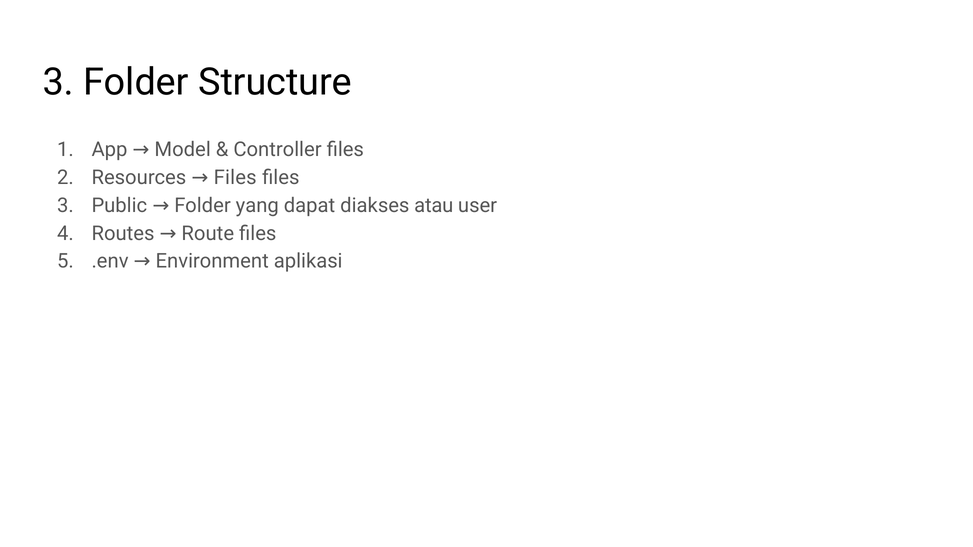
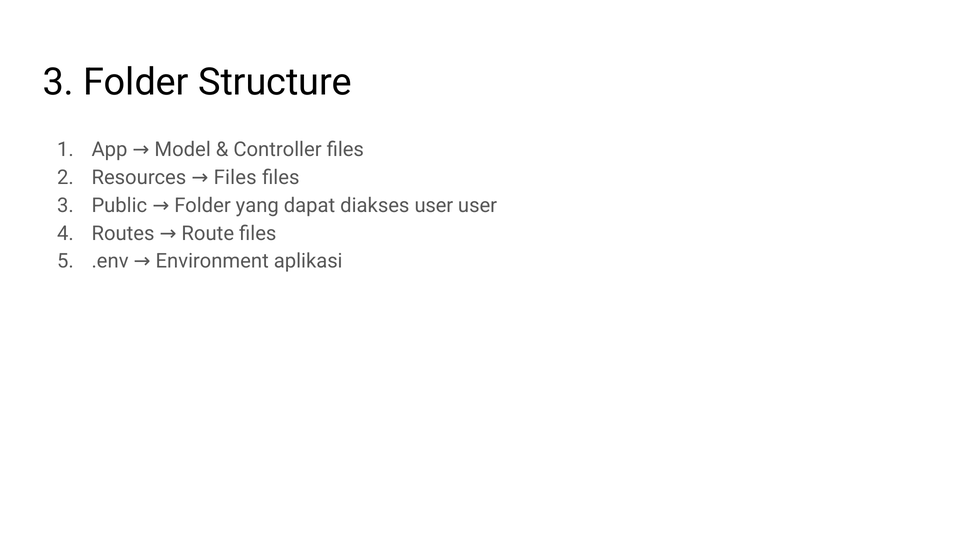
diakses atau: atau -> user (434, 205)
